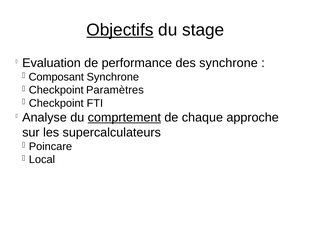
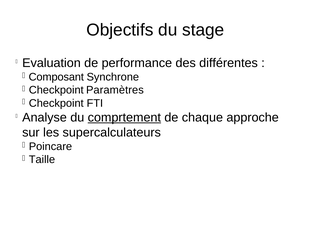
Objectifs underline: present -> none (120, 30)
des synchrone: synchrone -> différentes (229, 63)
Local: Local -> Taille (42, 160)
